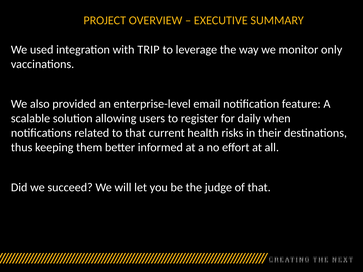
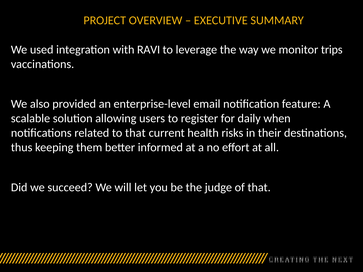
TRIP: TRIP -> RAVI (149, 50)
only: only -> trips (332, 50)
